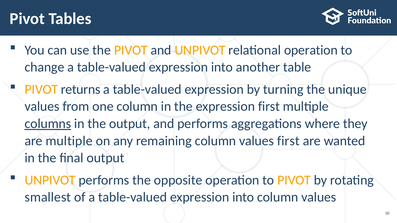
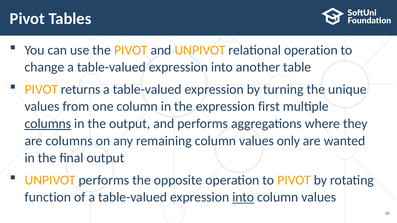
are multiple: multiple -> columns (69, 141)
values first: first -> only (289, 141)
smallest: smallest -> function (48, 197)
into underline: none -> present (243, 197)
